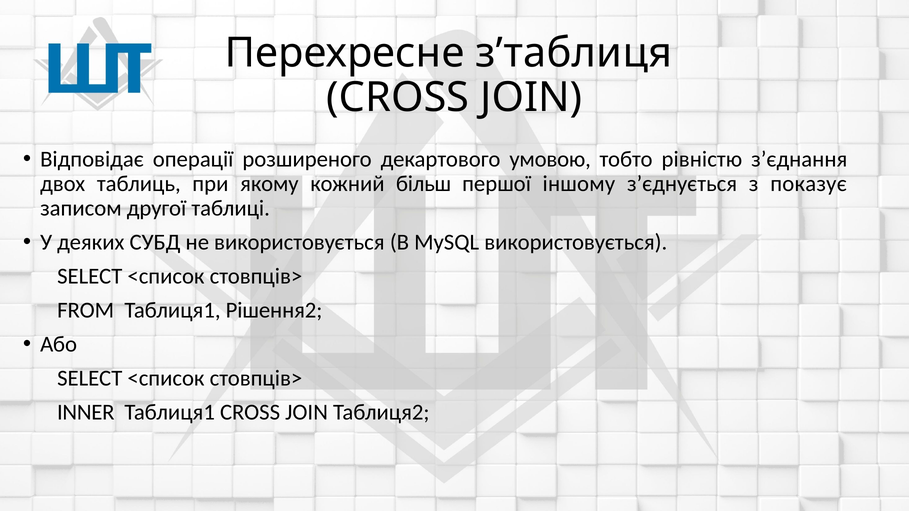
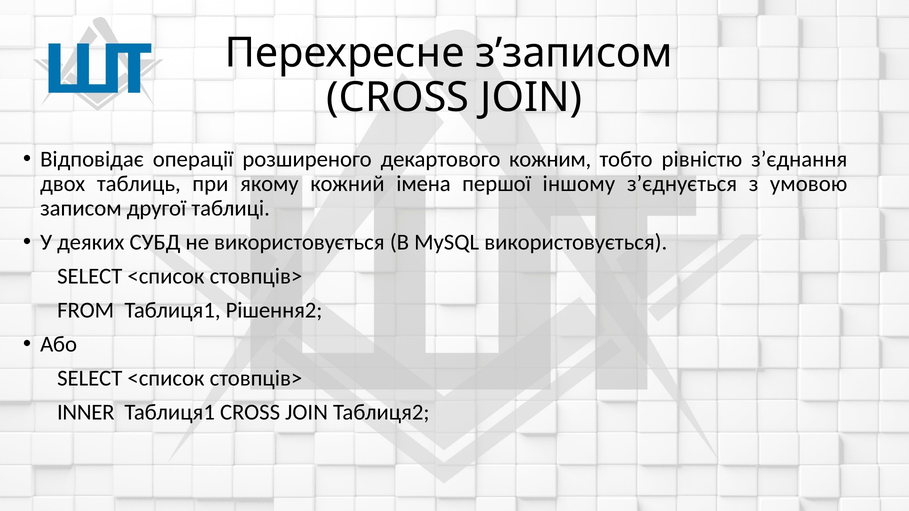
з’таблиця: з’таблиця -> з’записом (574, 53)
умовою: умовою -> кожним (550, 159)
більш: більш -> імена (424, 184)
показує: показує -> умовою (809, 184)
